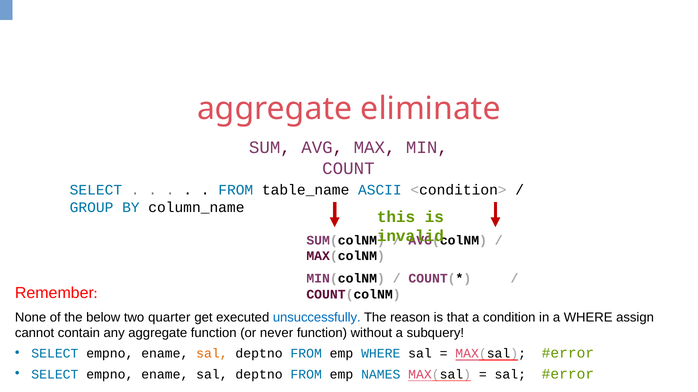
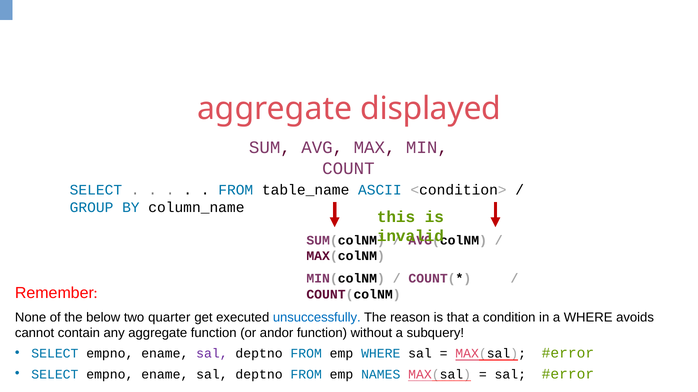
eliminate: eliminate -> displayed (431, 109)
assign: assign -> avoids (635, 318)
never: never -> andor (277, 333)
sal colour: orange -> purple (212, 354)
